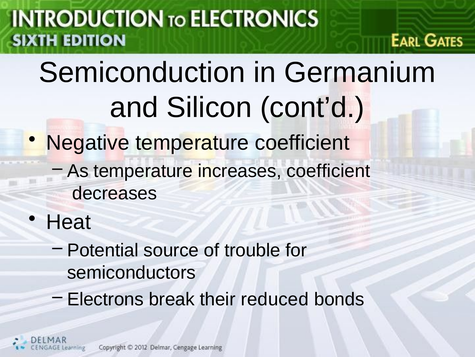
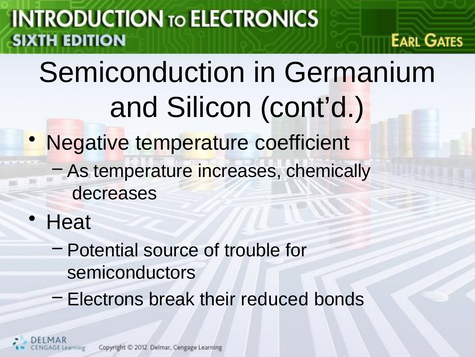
increases coefficient: coefficient -> chemically (329, 171)
